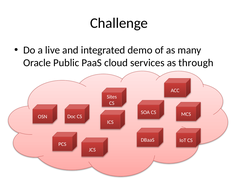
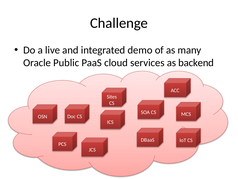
through: through -> backend (196, 63)
